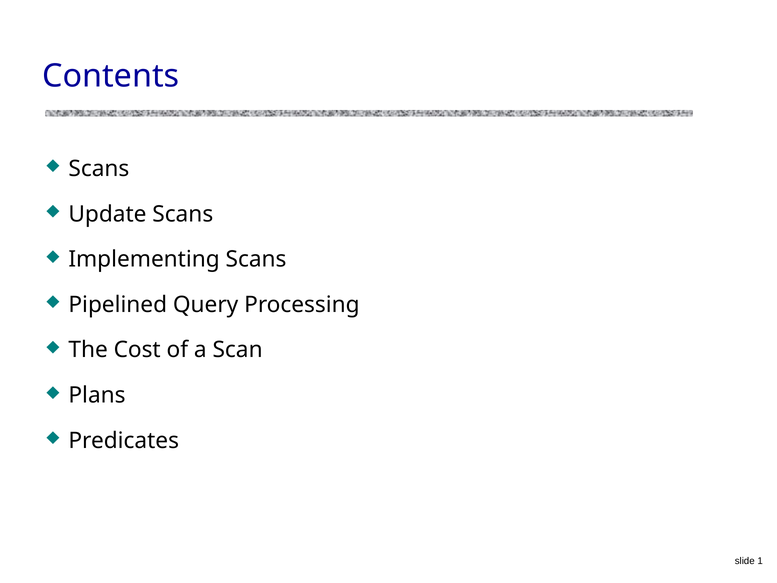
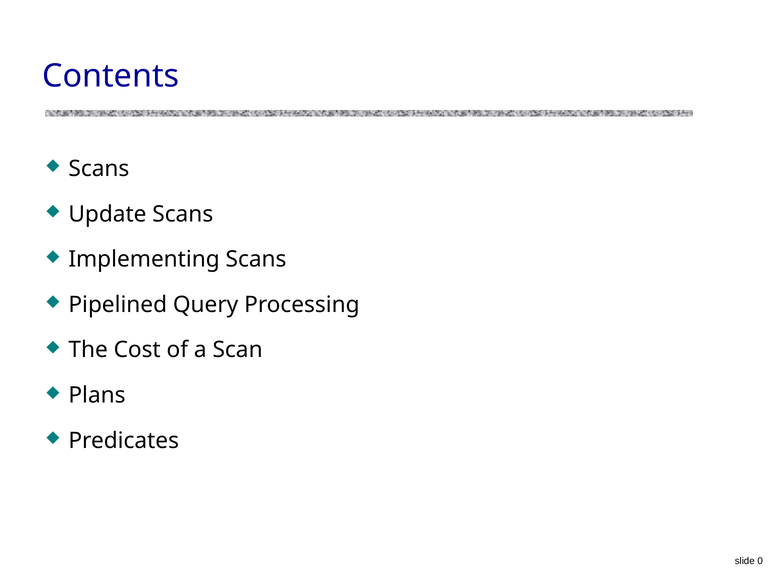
1: 1 -> 0 (760, 561)
